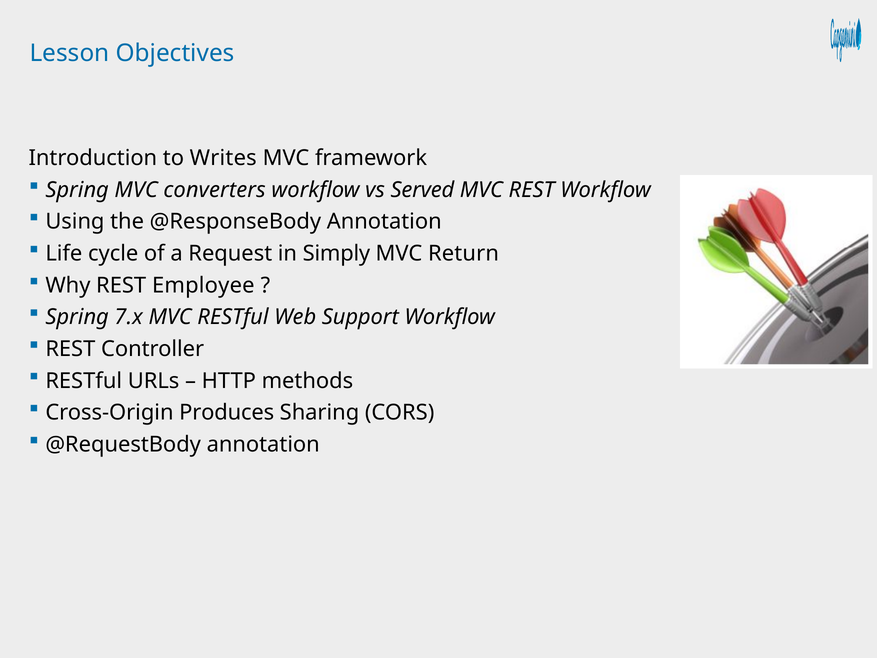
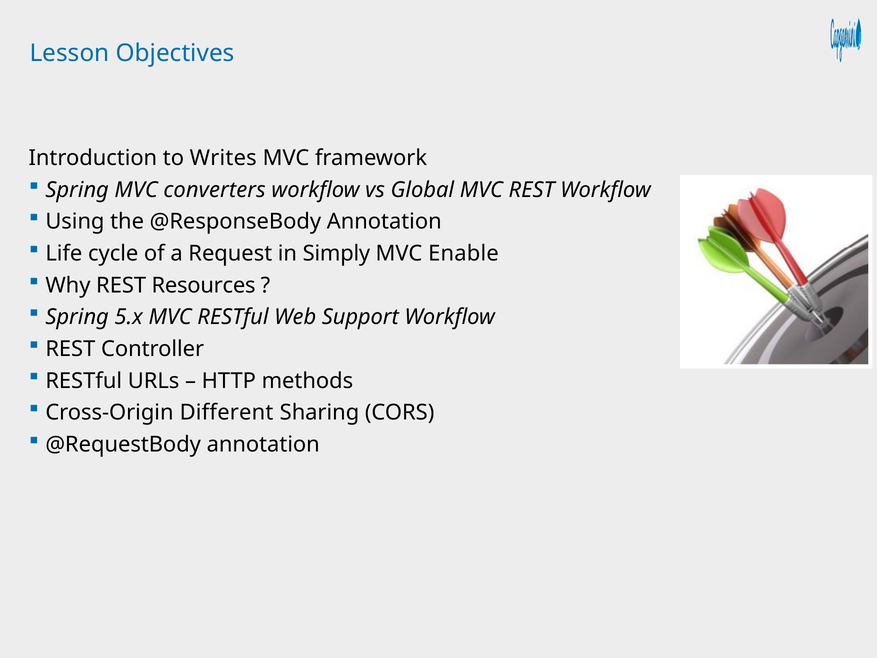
Served: Served -> Global (422, 190)
Return: Return -> Enable (463, 253)
Employee: Employee -> Resources (204, 285)
7.x: 7.x -> 5.x (129, 317)
Produces: Produces -> Different (227, 412)
